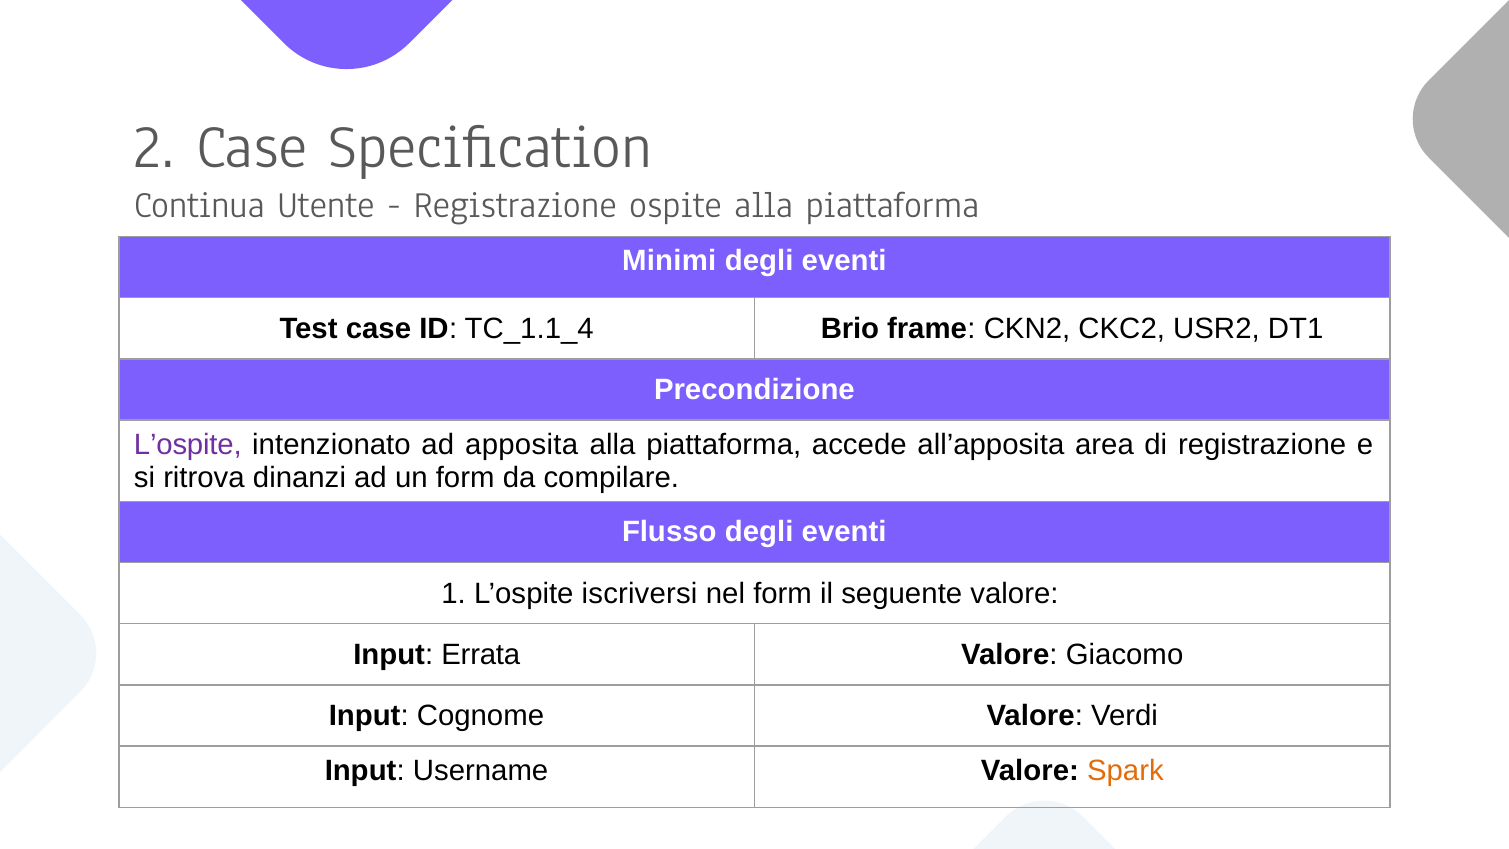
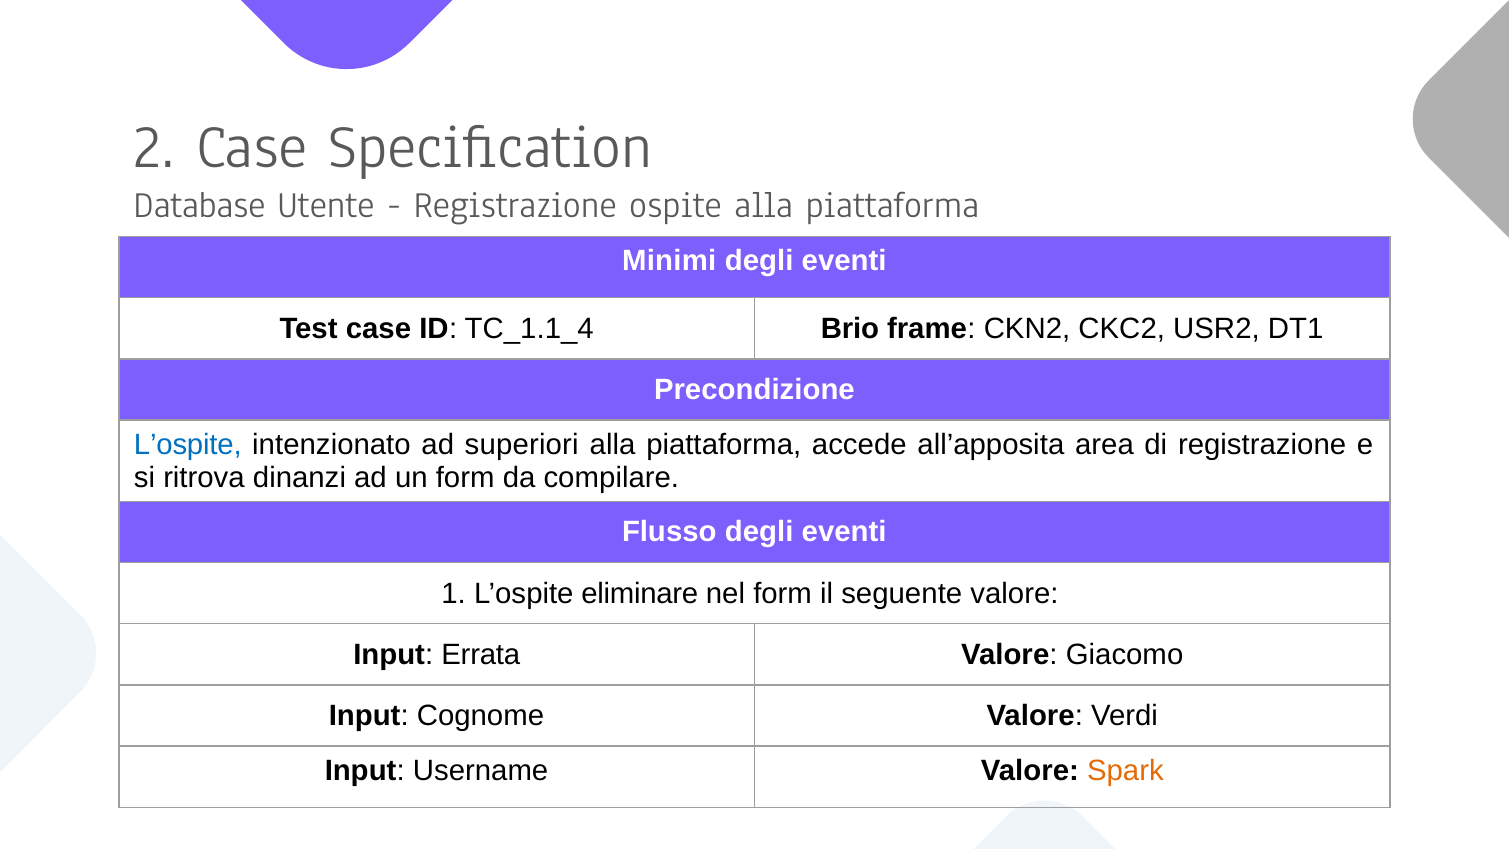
Continua: Continua -> Database (199, 205)
L’ospite colour: purple -> blue (188, 445)
apposita: apposita -> superiori (522, 445)
iscriversi: iscriversi -> eliminare (640, 593)
